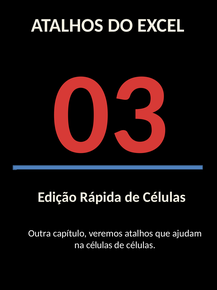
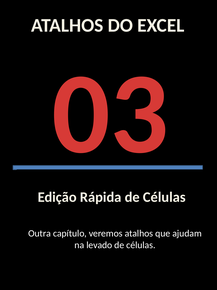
na células: células -> levado (99, 244)
